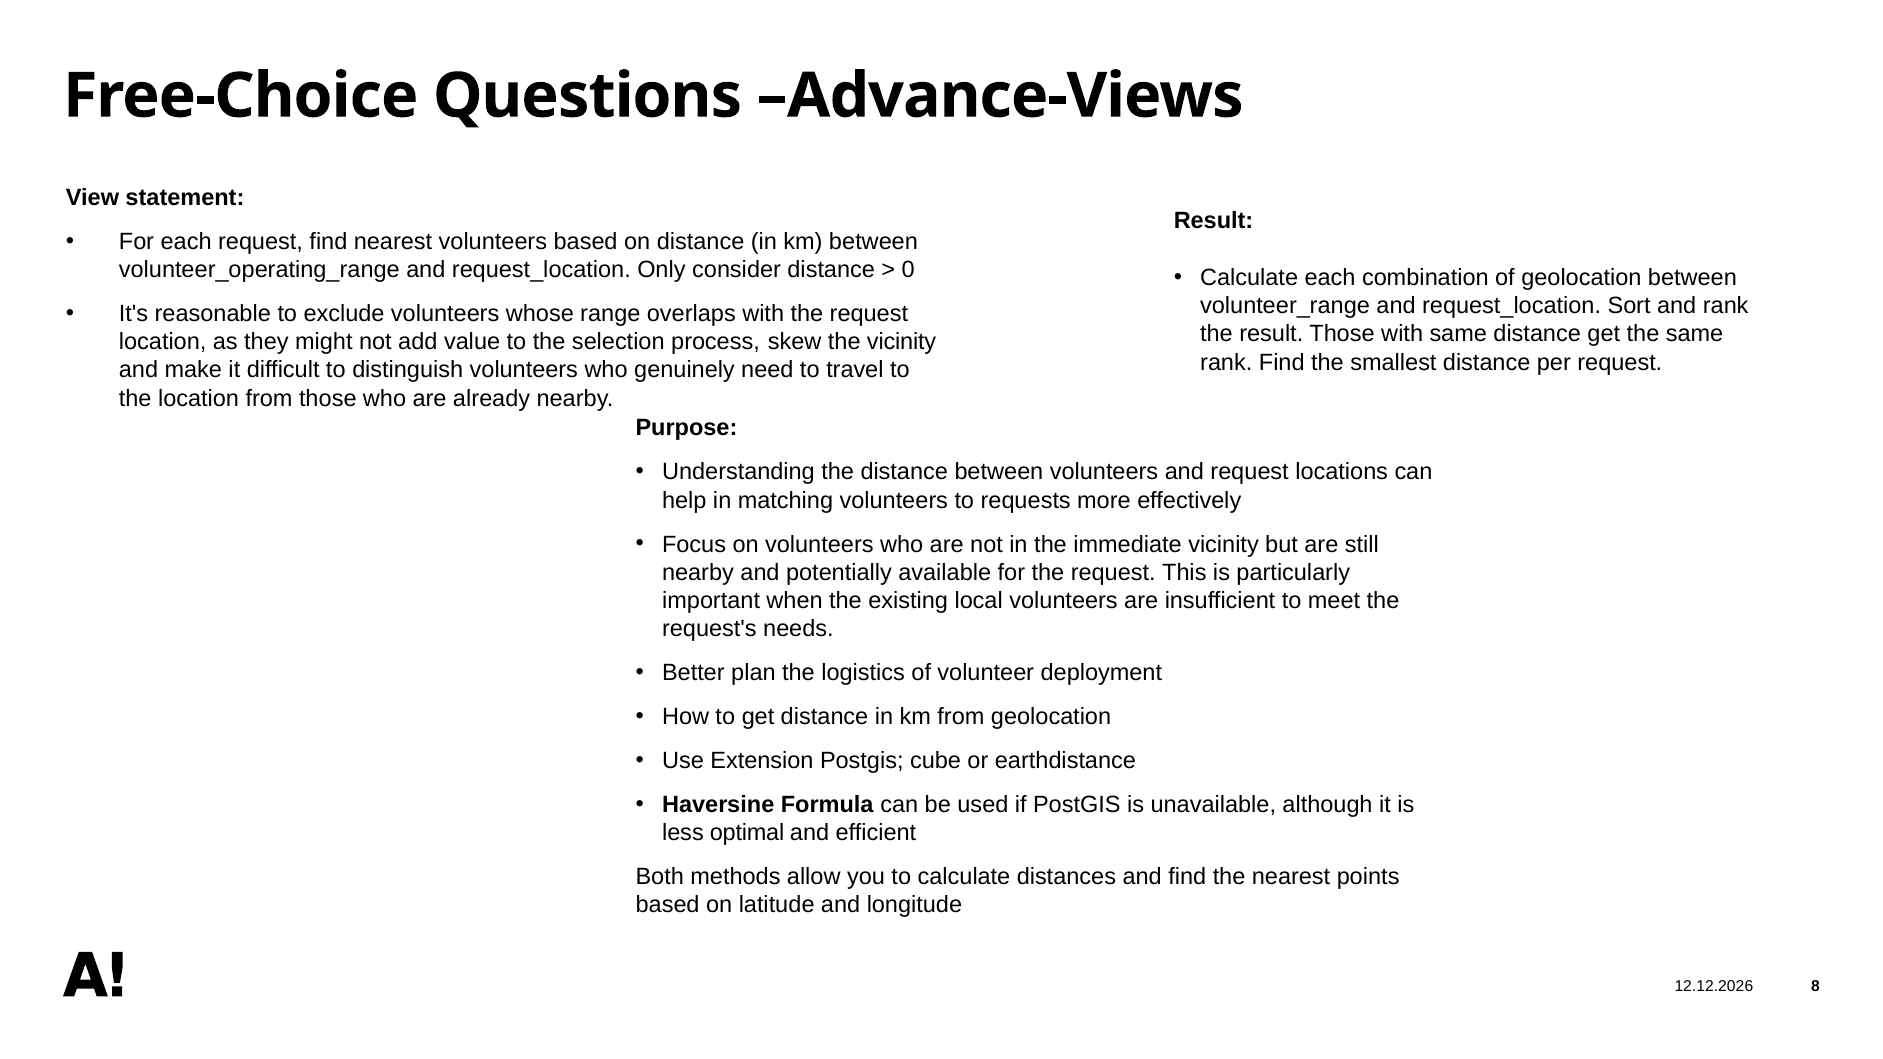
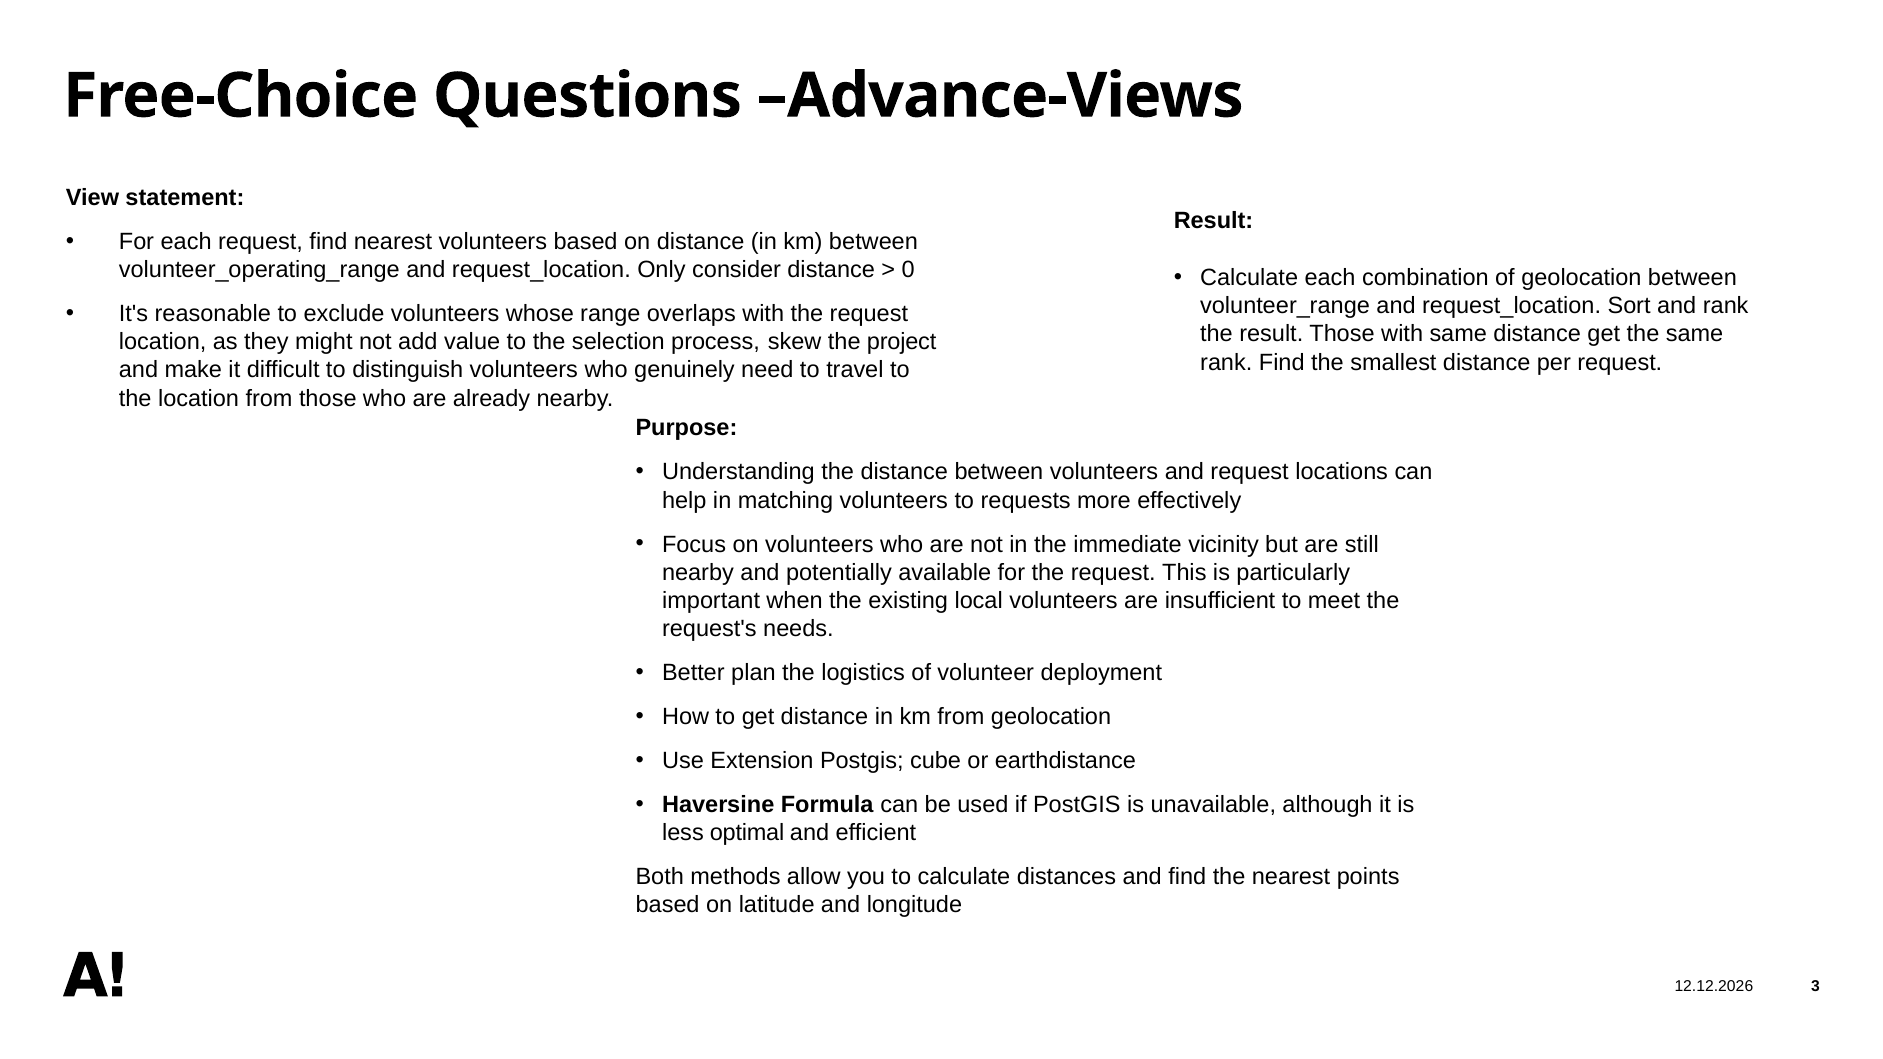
the vicinity: vicinity -> project (902, 342)
8: 8 -> 3 (1816, 987)
